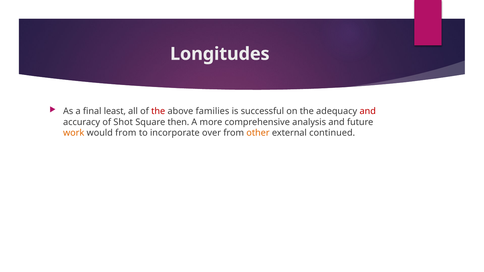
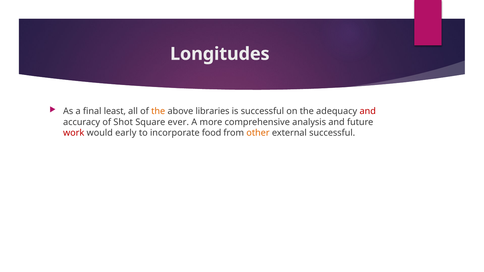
the colour: red -> orange (158, 111)
families: families -> libraries (213, 111)
then: then -> ever (178, 122)
work colour: orange -> red (74, 133)
would from: from -> early (126, 133)
over: over -> food (212, 133)
external continued: continued -> successful (332, 133)
